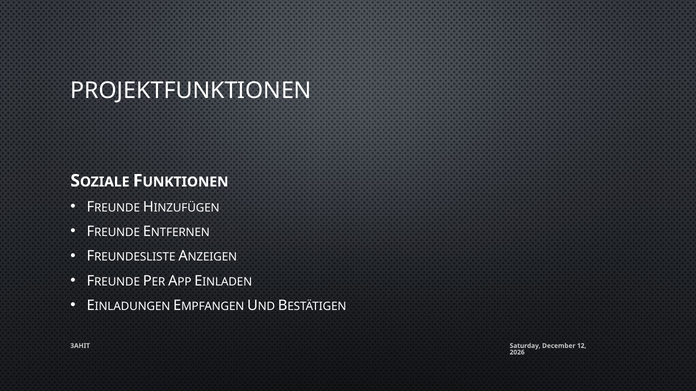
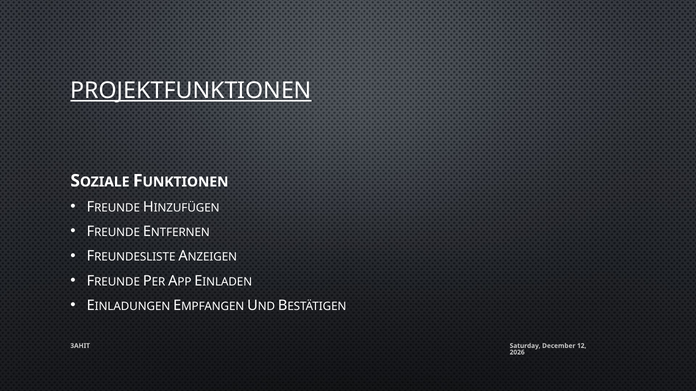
PROJEKTFUNKTIONEN underline: none -> present (191, 91)
